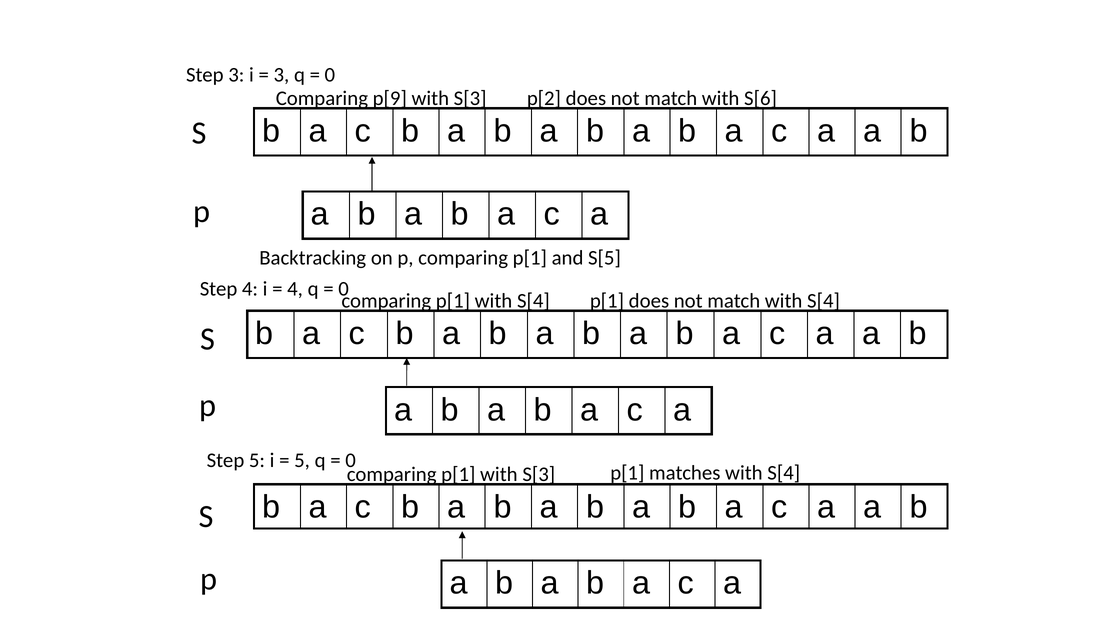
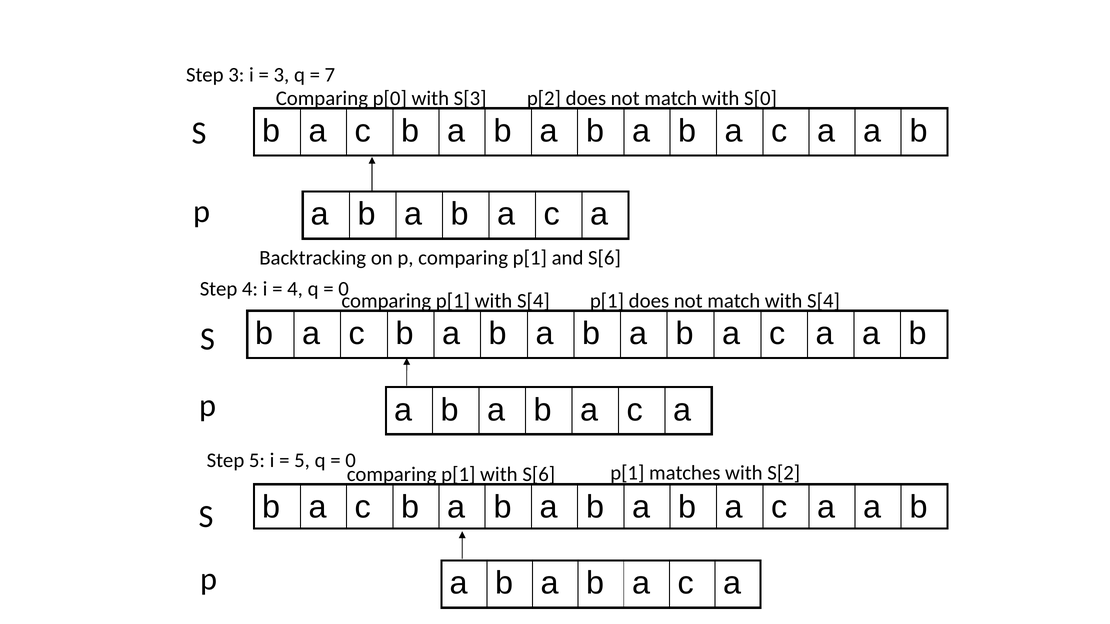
0: 0 -> 7 (330, 75)
p[9: p[9 -> p[0 (390, 99)
S[6: S[6 -> S[0 (761, 99)
and S[5: S[5 -> S[6 (604, 258)
p[1 with S[3: S[3 -> S[6 (539, 475)
matches with S[4: S[4 -> S[2 (784, 473)
